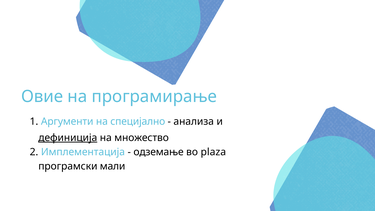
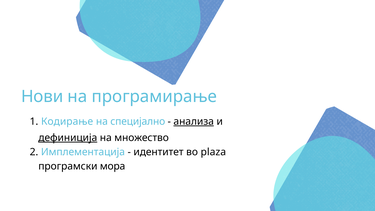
Овие: Овие -> Нови (42, 97)
Аргументи: Аргументи -> Кодирање (67, 122)
анализа underline: none -> present (194, 122)
одземање: одземање -> идентитет (159, 152)
мали: мали -> мора (113, 166)
